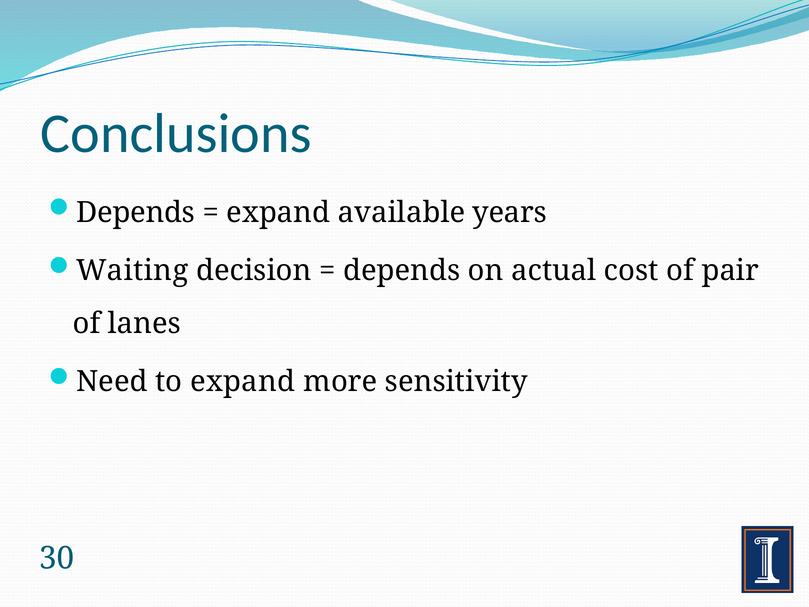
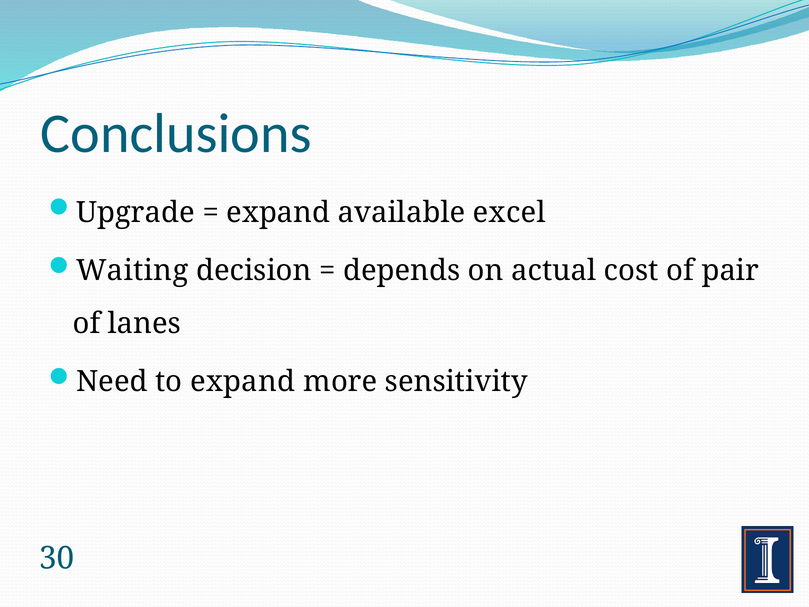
Depends: Depends -> Upgrade (136, 212)
years: years -> excel (509, 212)
